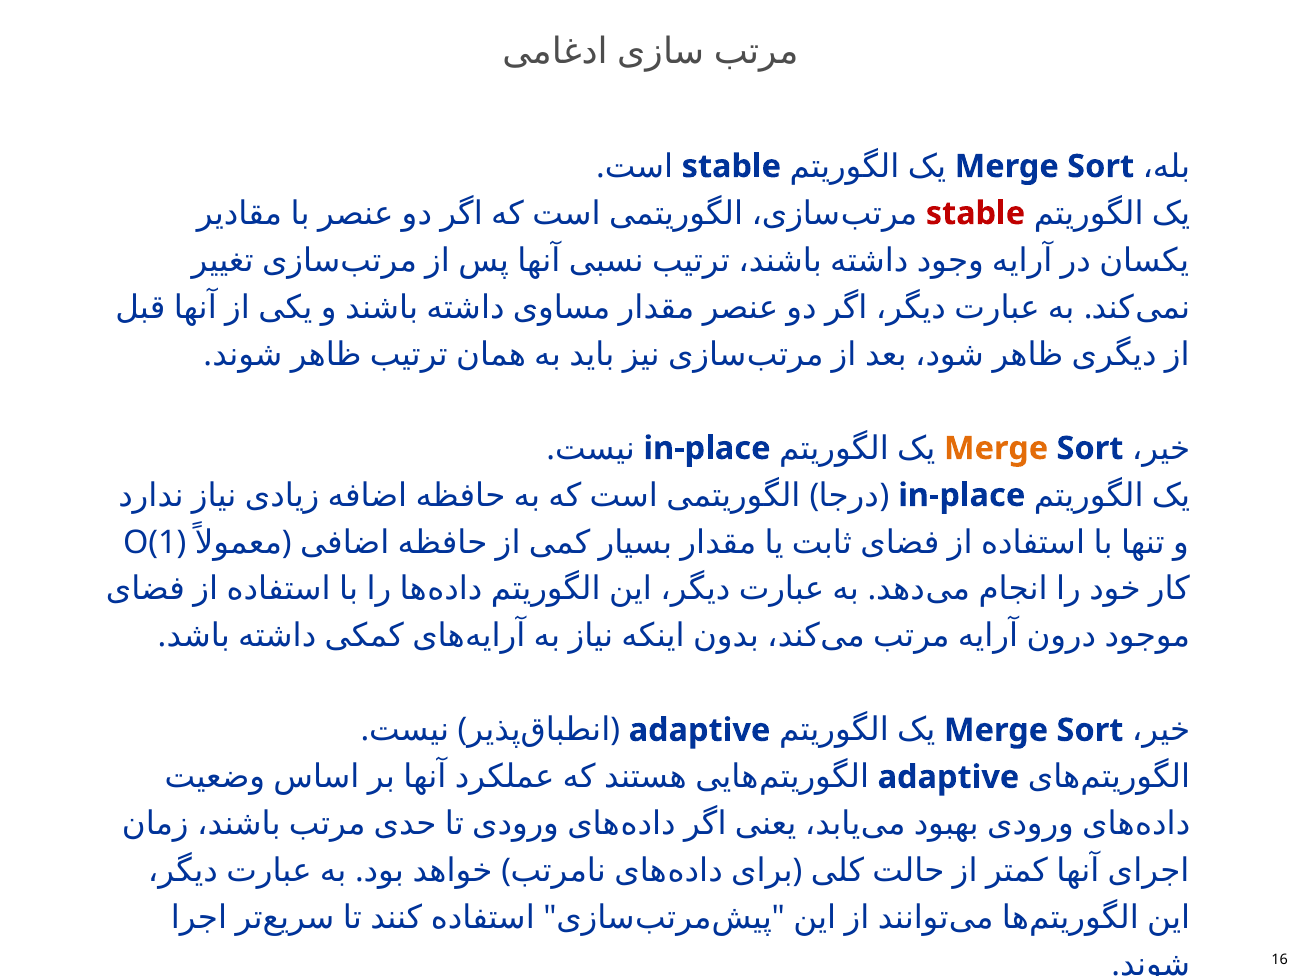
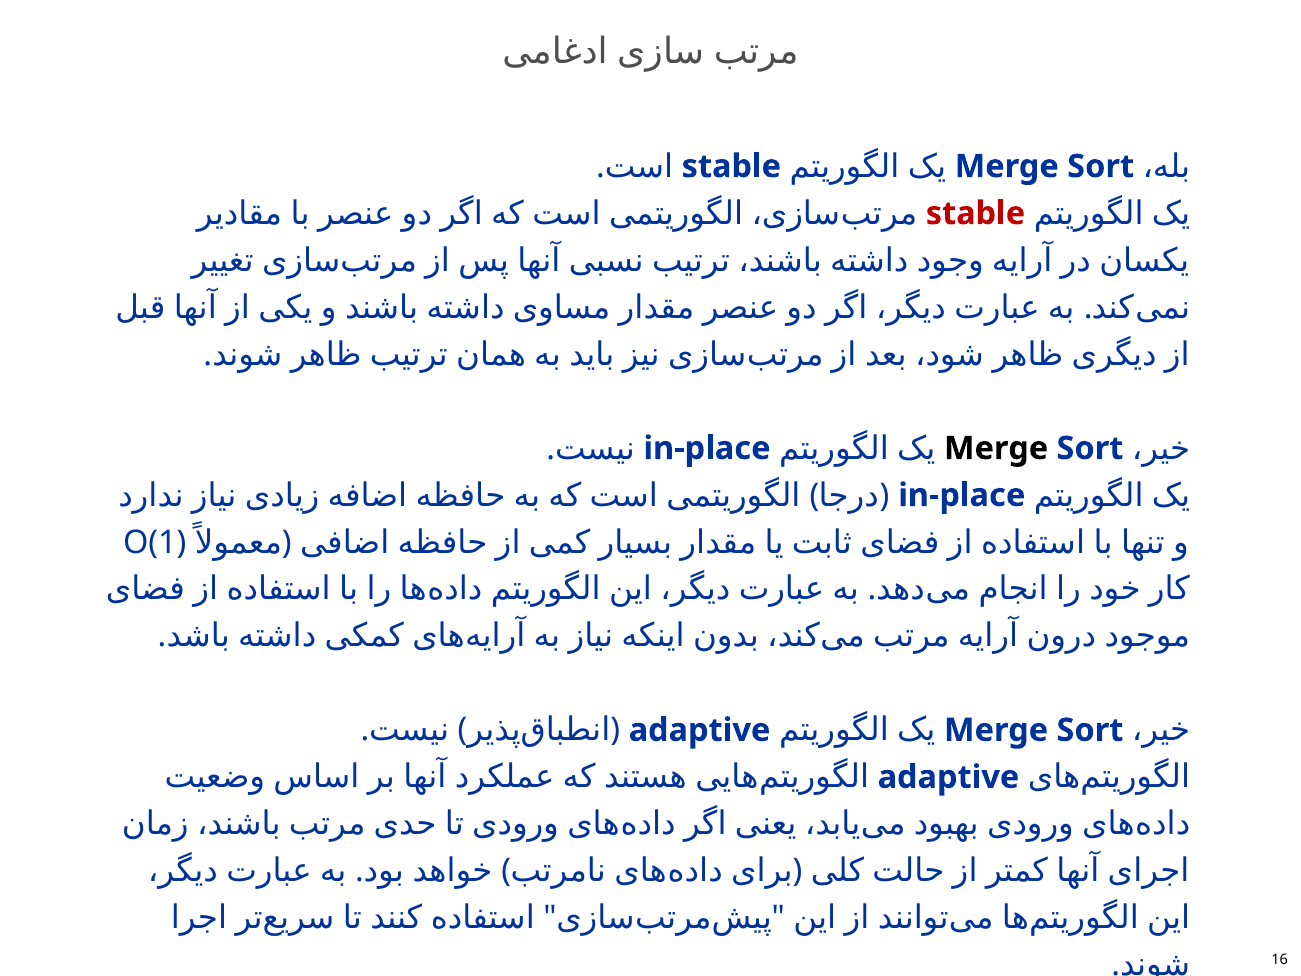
Merge colour: orange -> black (996, 448)
